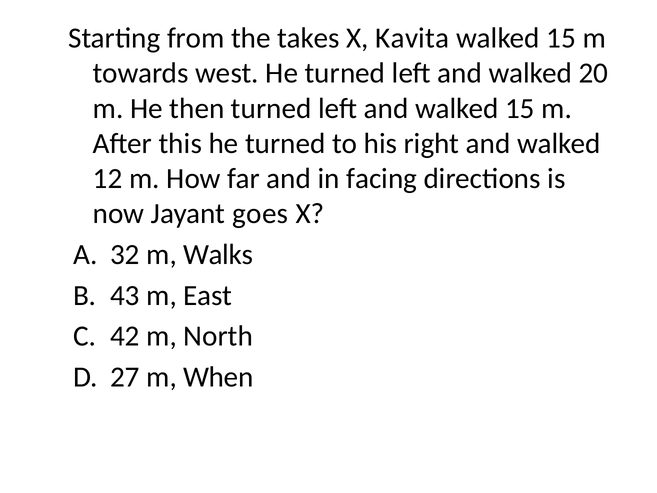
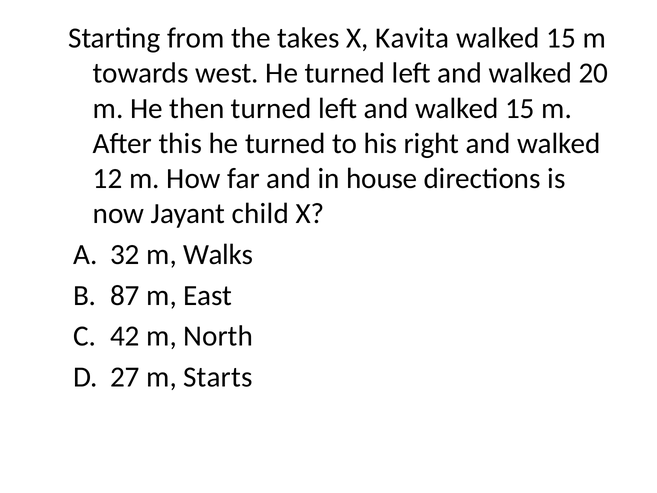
facing: facing -> house (382, 178)
goes: goes -> child (260, 213)
43: 43 -> 87 (125, 295)
When: When -> Starts (218, 377)
